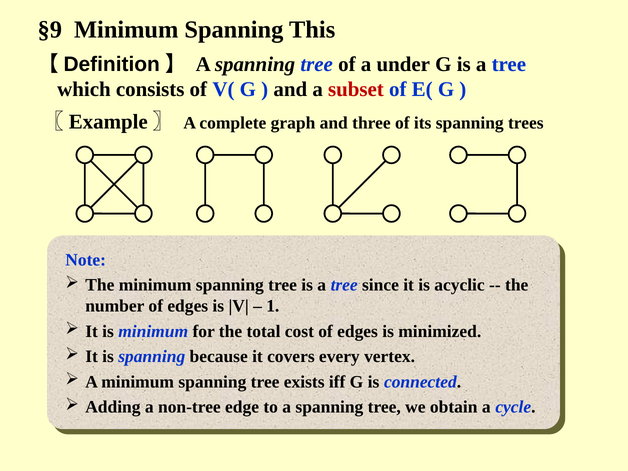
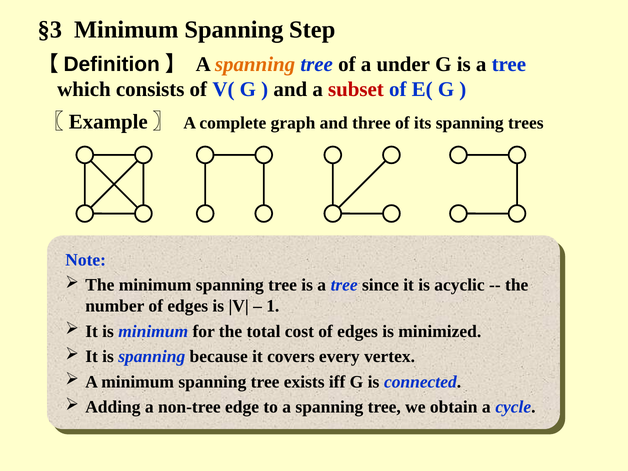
§9: §9 -> §3 (50, 30)
This: This -> Step (312, 30)
spanning colour: black -> orange (255, 64)
